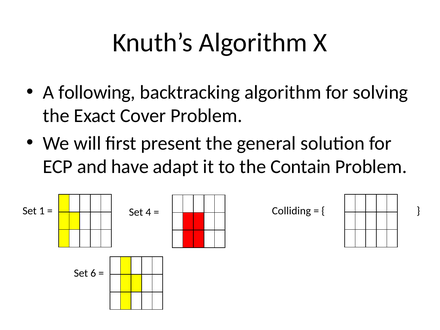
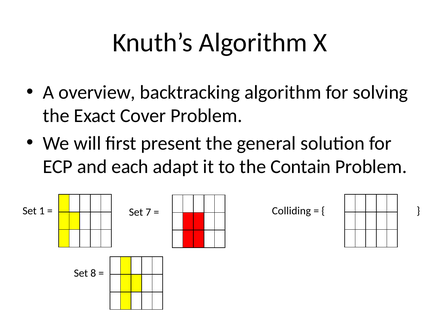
following: following -> overview (97, 92)
have: have -> each (130, 167)
4: 4 -> 7 (148, 212)
6: 6 -> 8 (93, 273)
